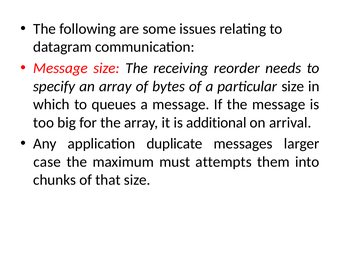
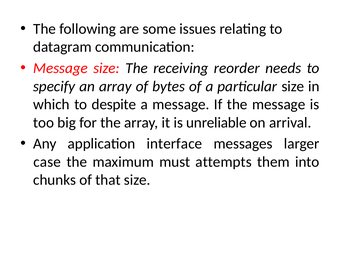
queues: queues -> despite (114, 104)
additional: additional -> unreliable (216, 123)
duplicate: duplicate -> interface (174, 144)
